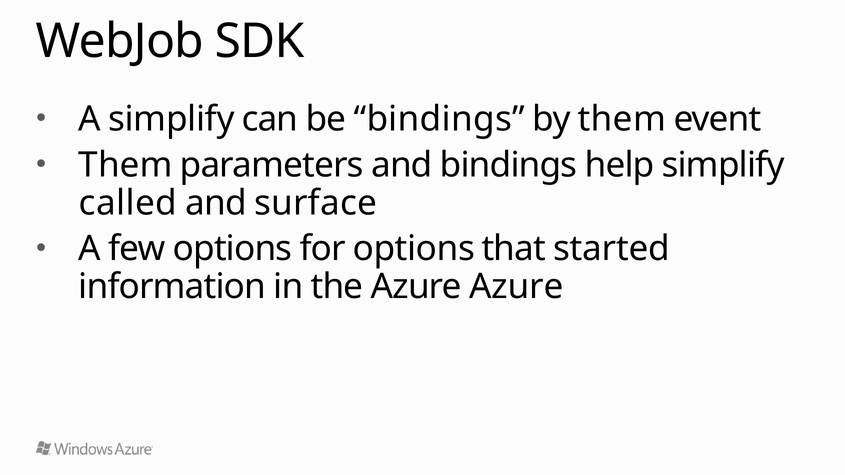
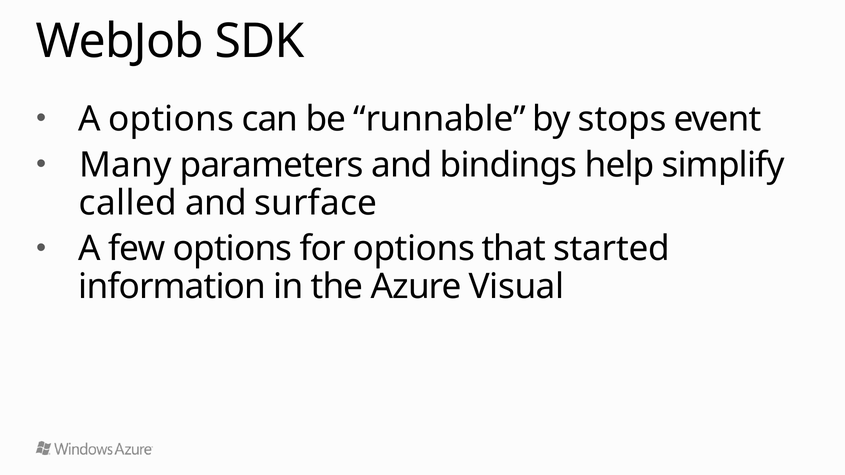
A simplify: simplify -> options (171, 119)
be bindings: bindings -> runnable (440, 119)
by them: them -> stops (622, 119)
Them: Them -> Many (125, 165)
Azure Azure: Azure -> Visual (516, 287)
